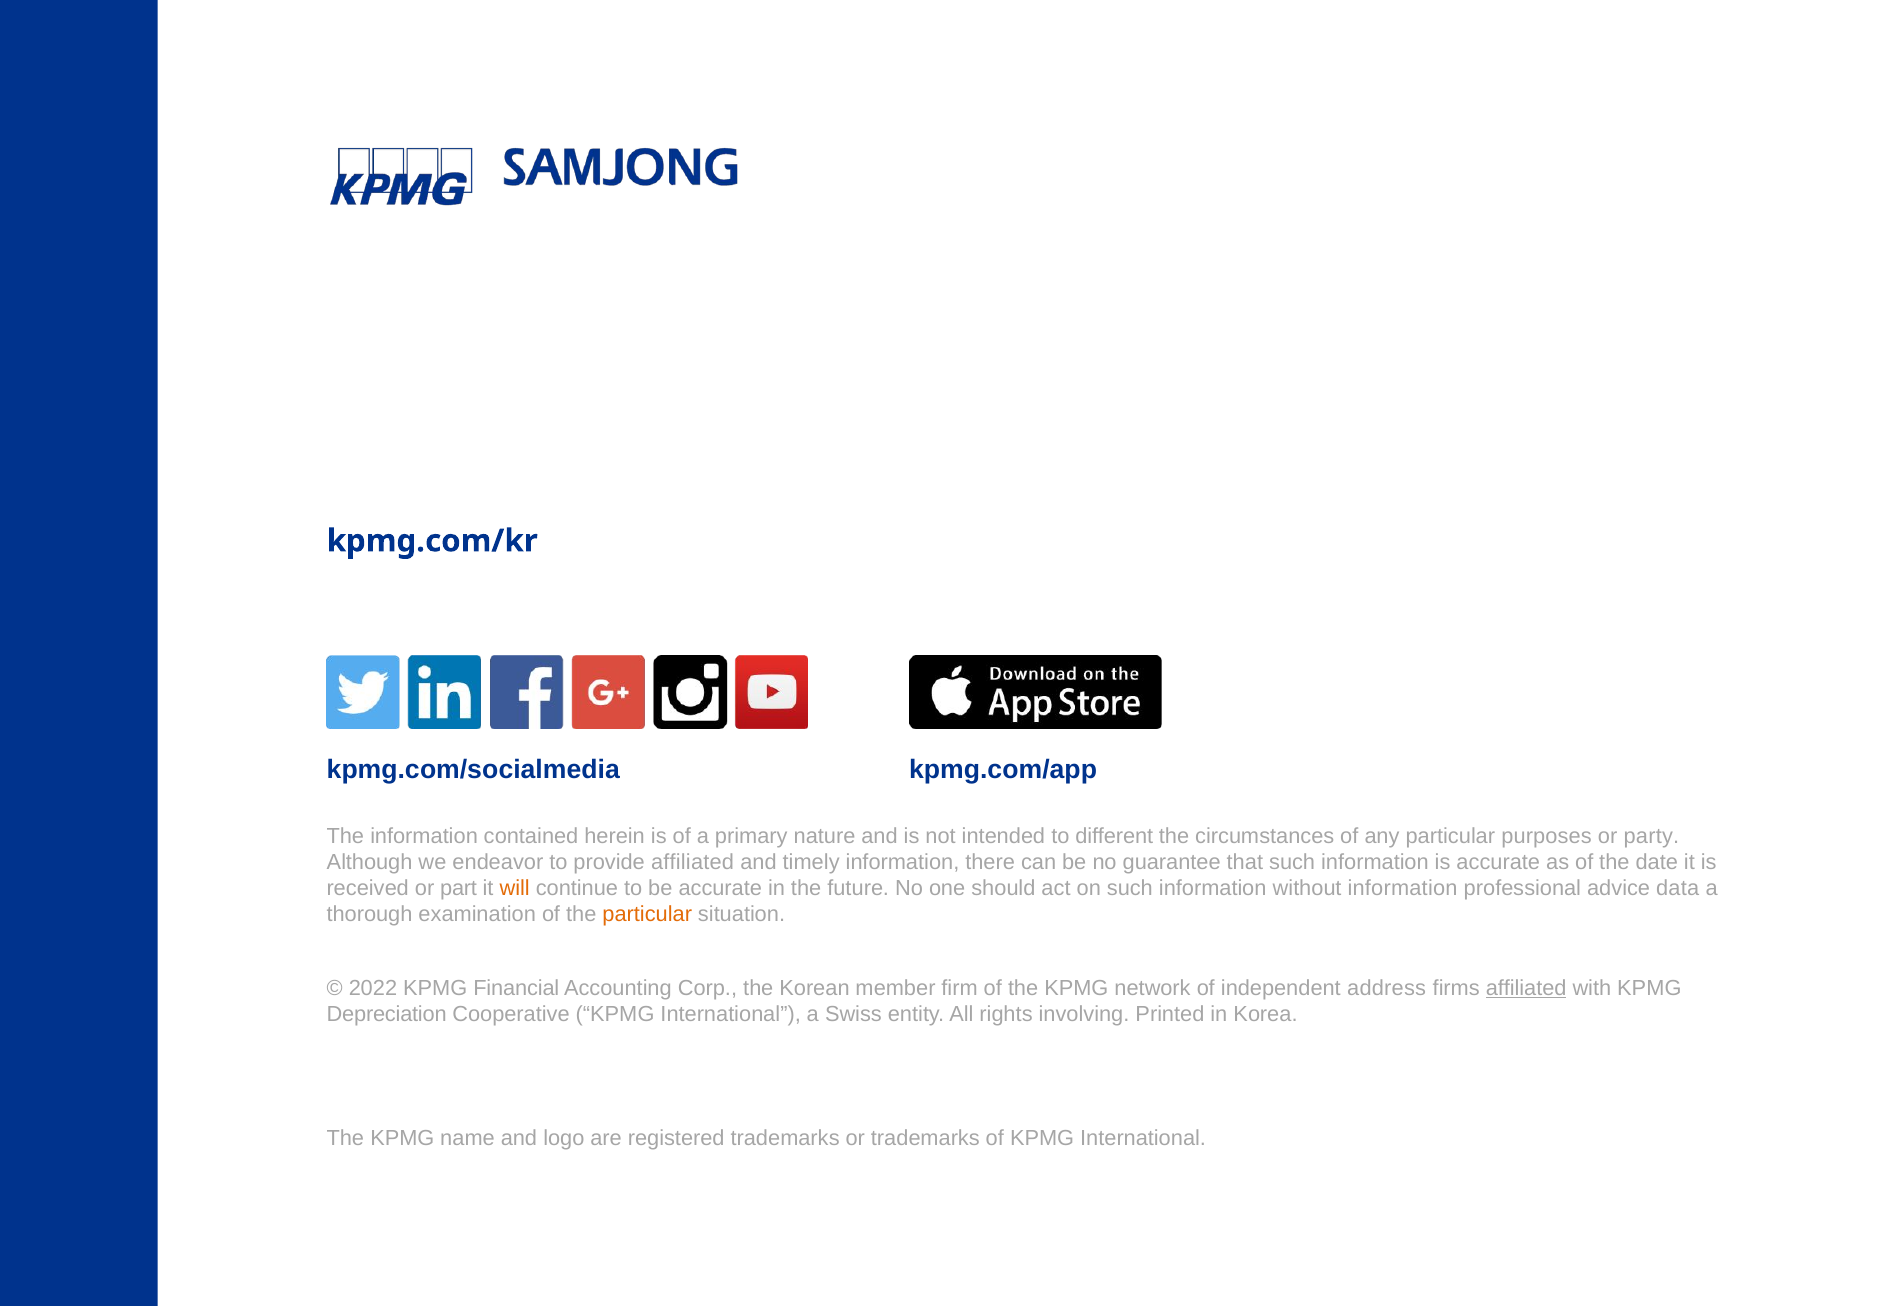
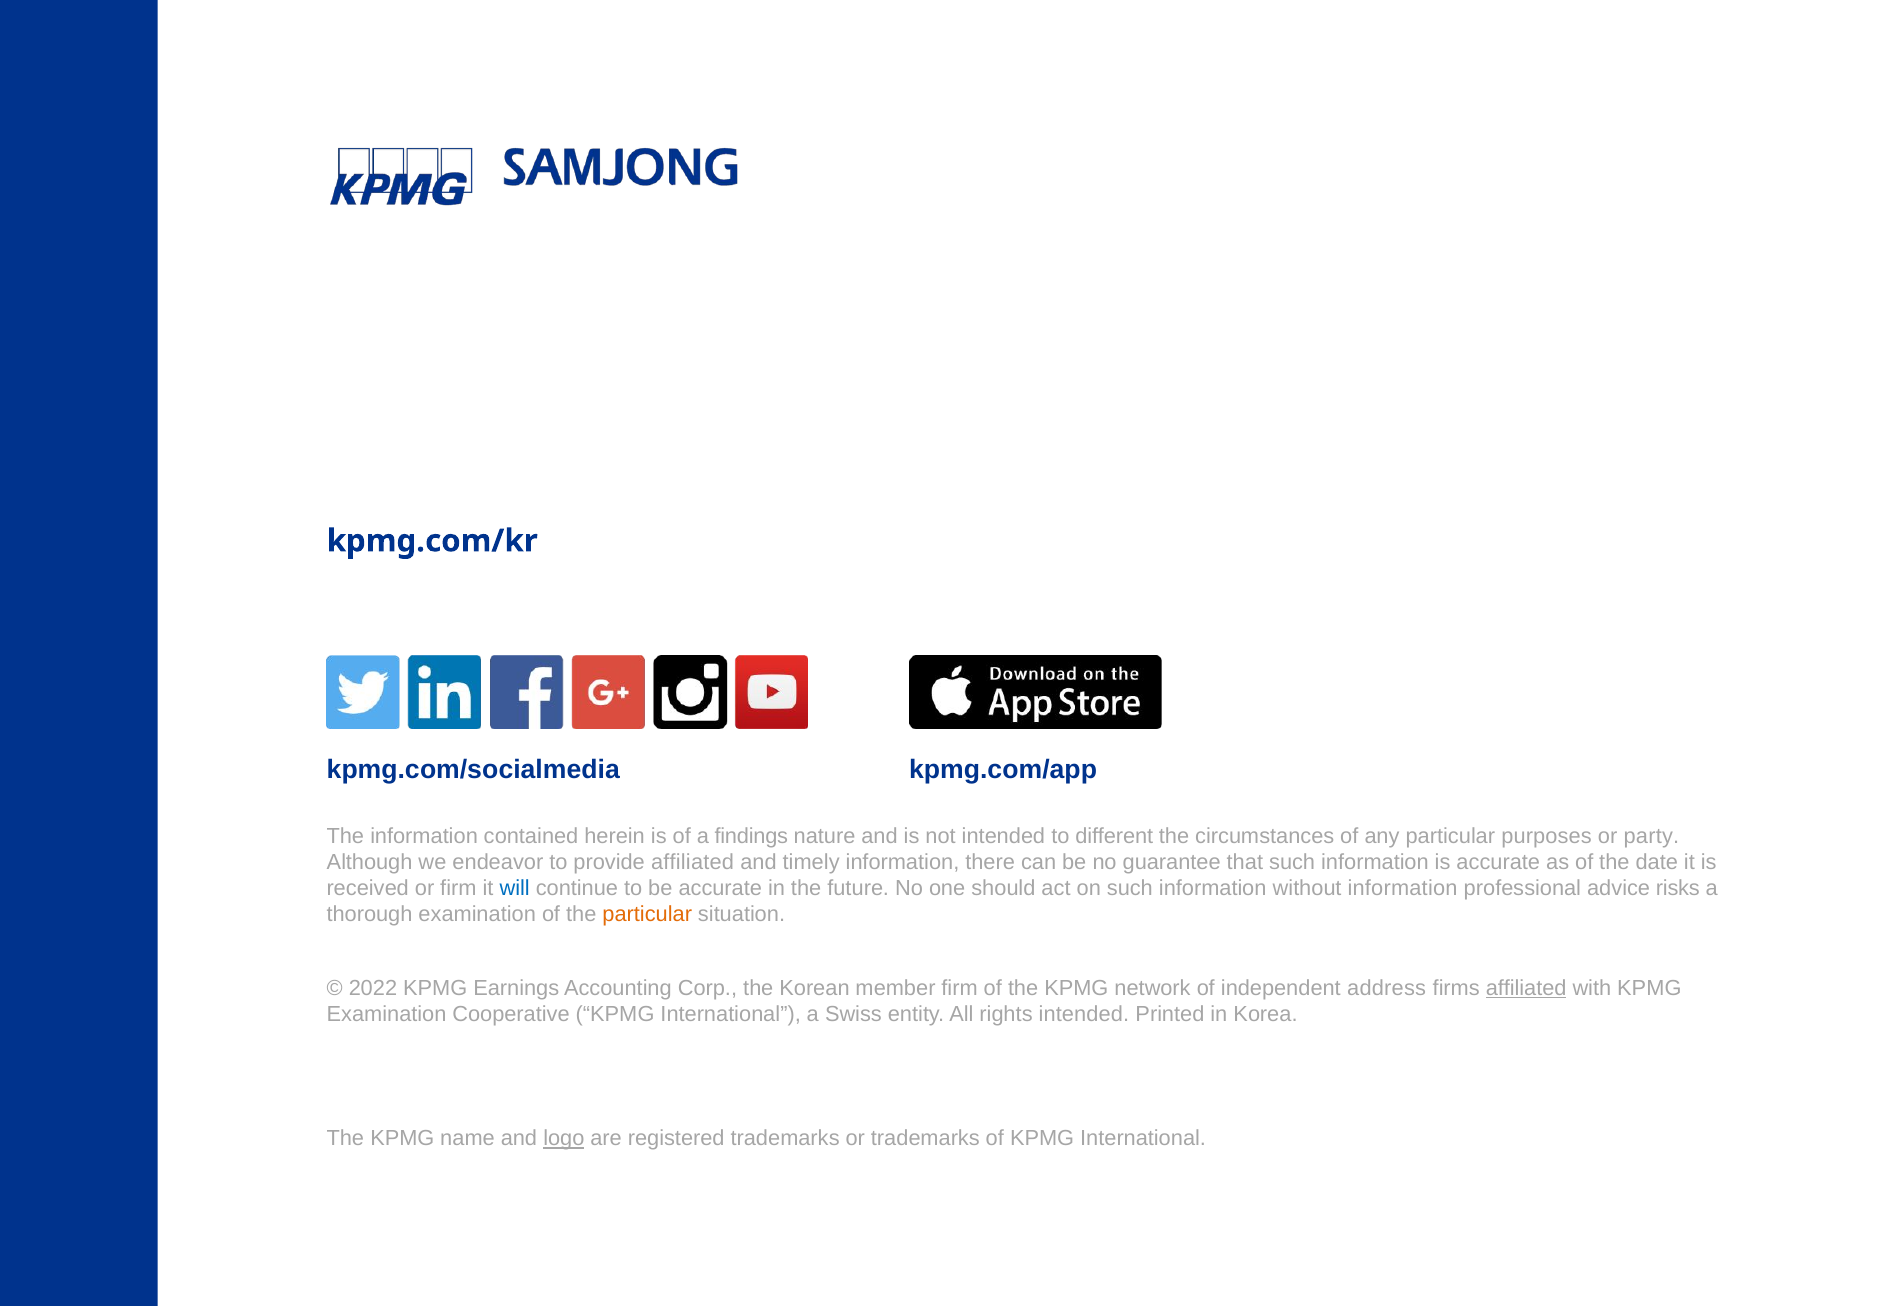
primary: primary -> findings (751, 836)
or part: part -> firm (458, 888)
will colour: orange -> blue (515, 888)
data: data -> risks (1678, 888)
Financial: Financial -> Earnings (516, 988)
Depreciation: Depreciation -> Examination (387, 1014)
rights involving: involving -> intended (1084, 1014)
logo underline: none -> present (564, 1138)
